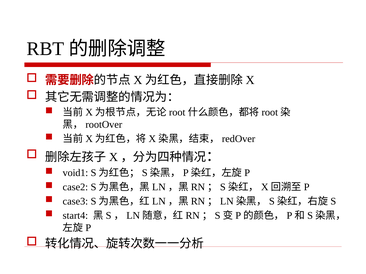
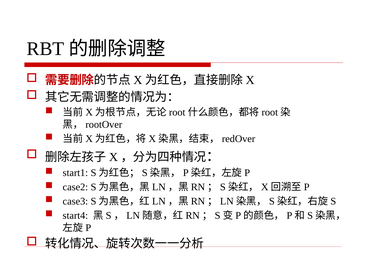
void1: void1 -> start1 (75, 173)
